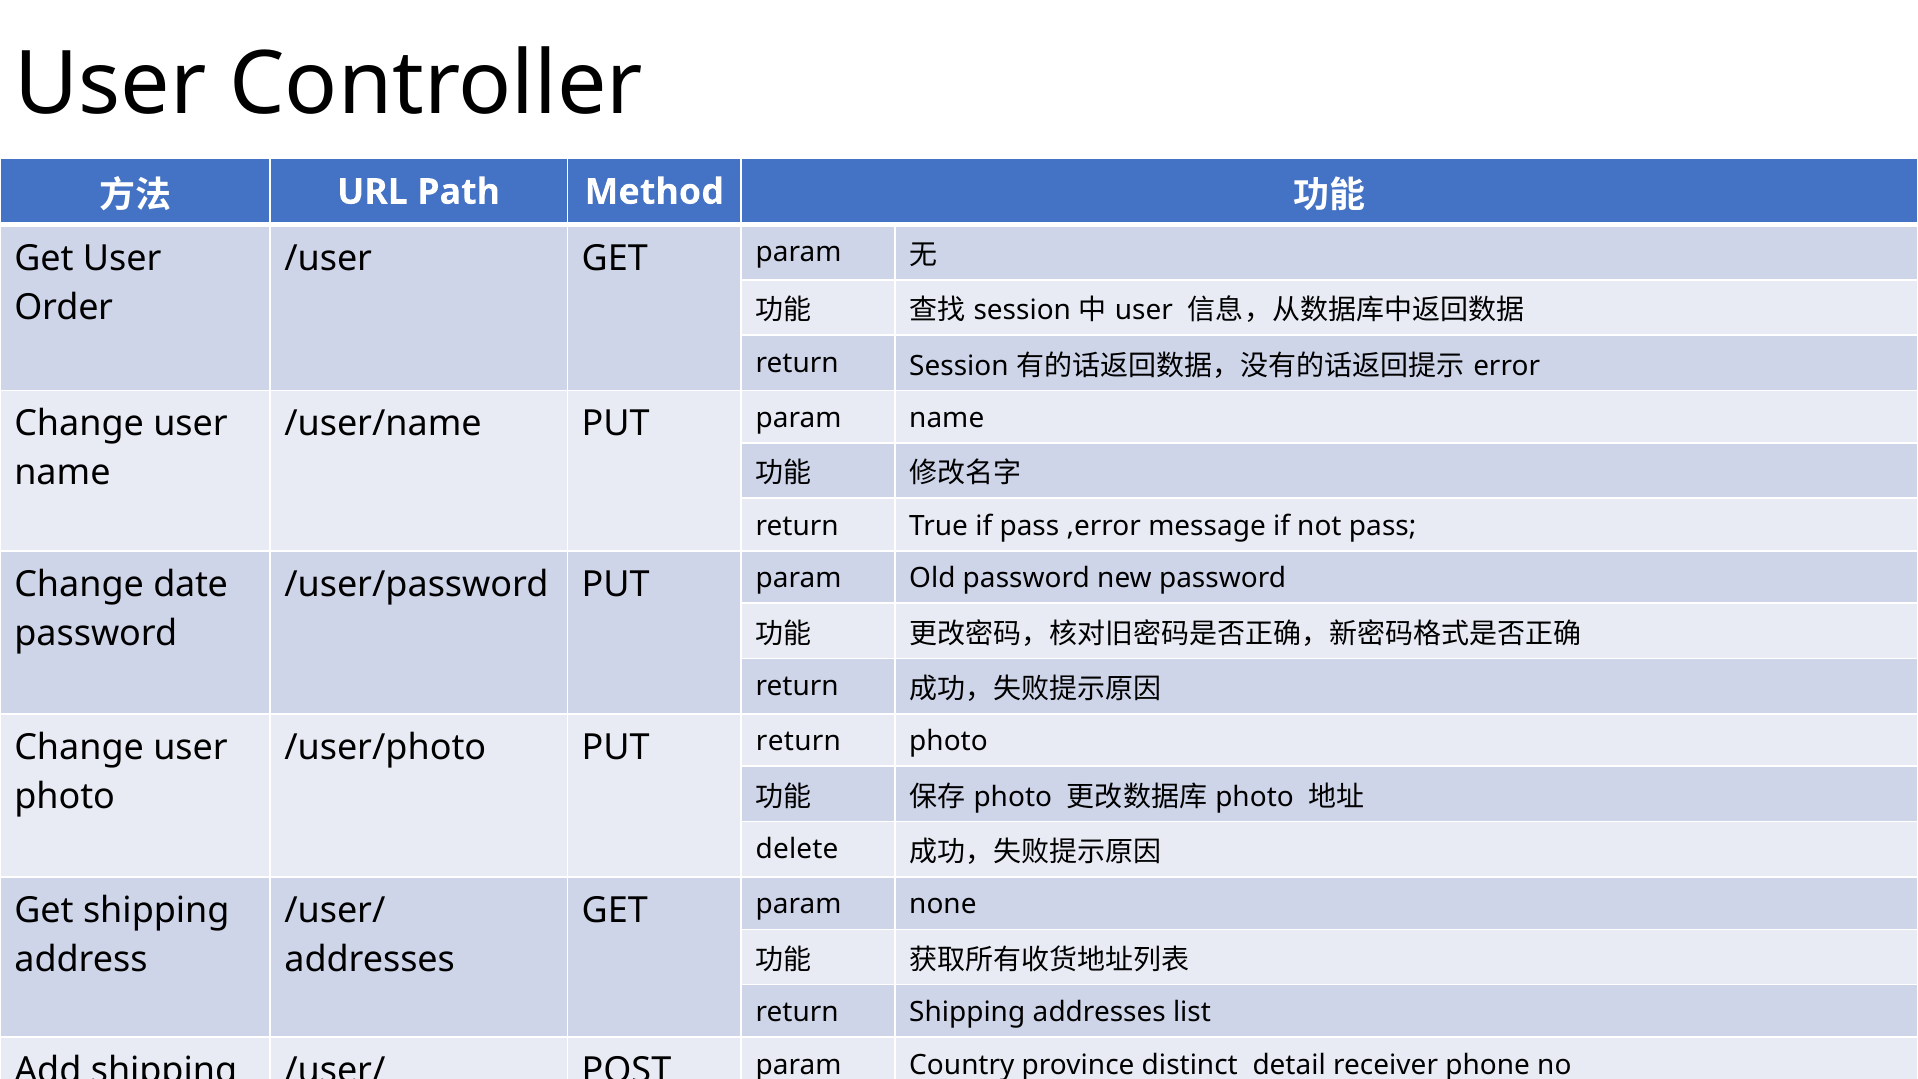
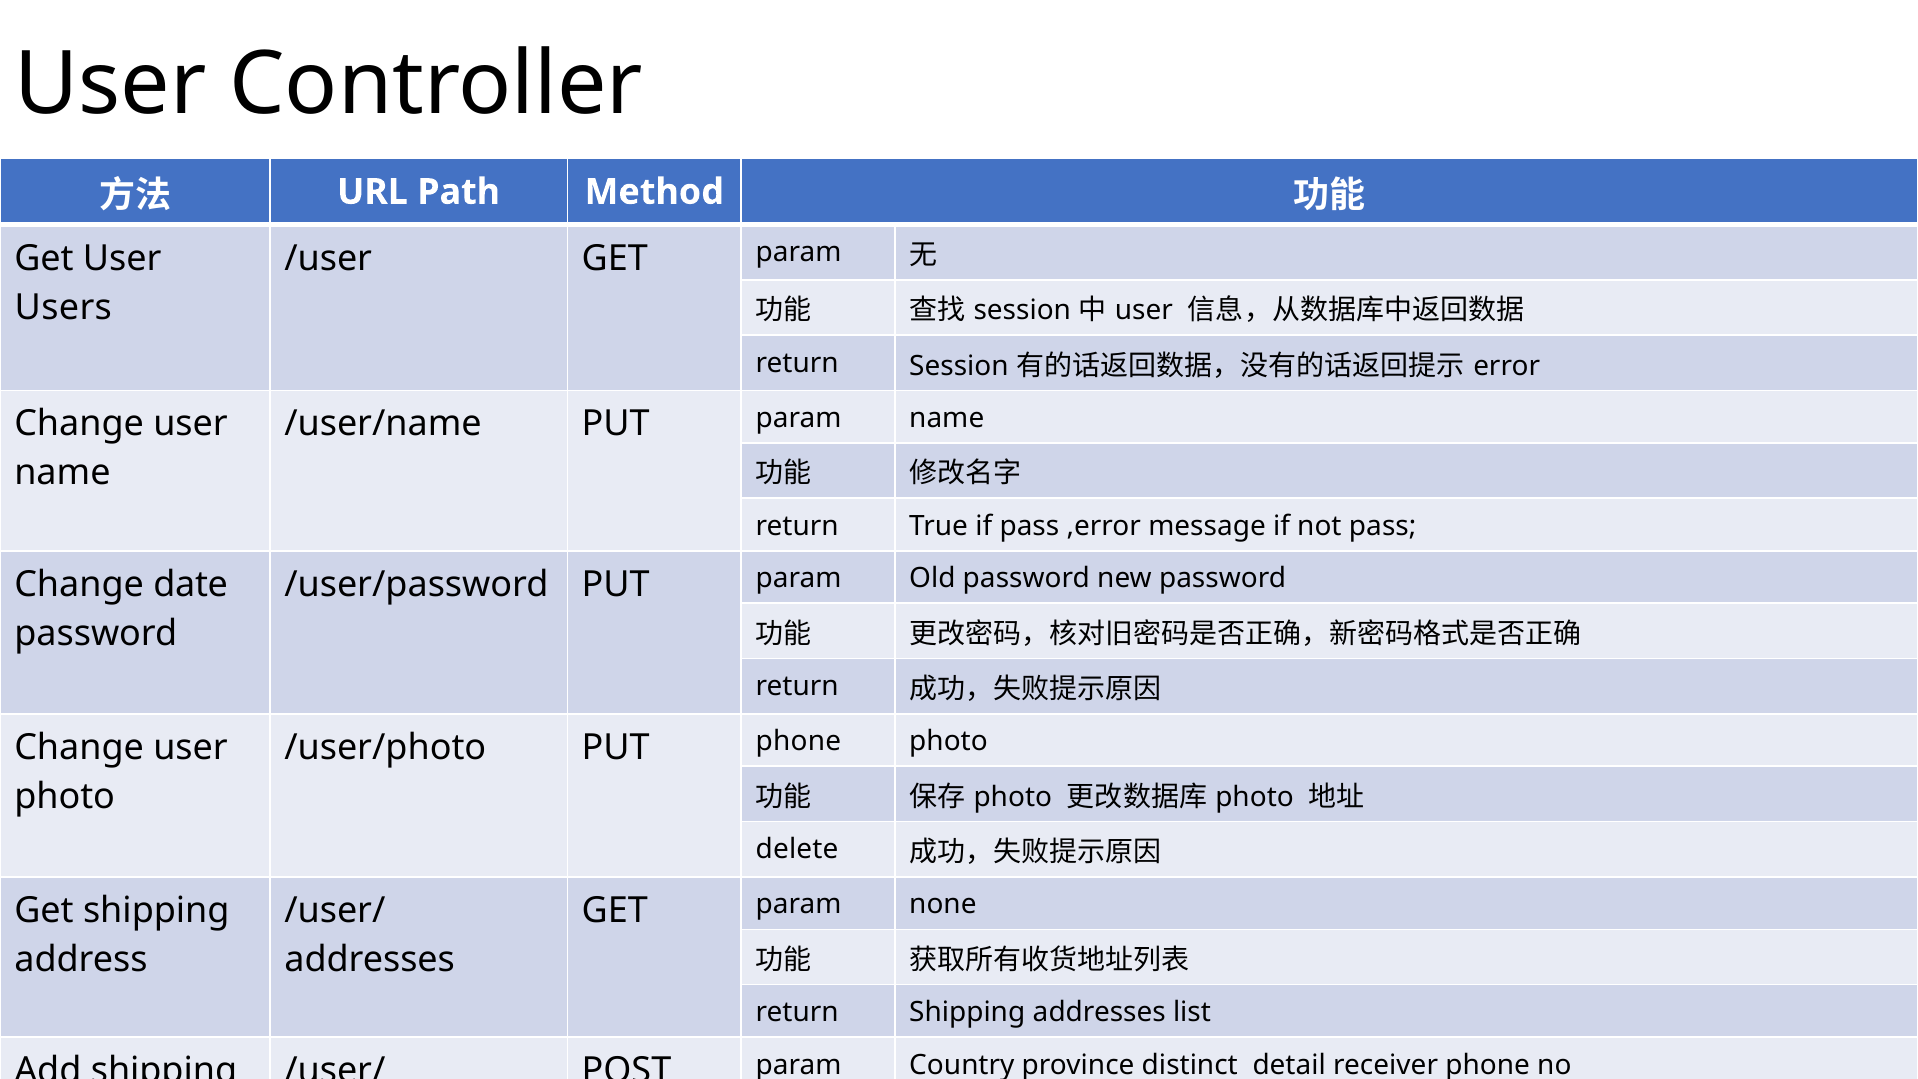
Order: Order -> Users (63, 307)
PUT return: return -> phone (798, 742)
